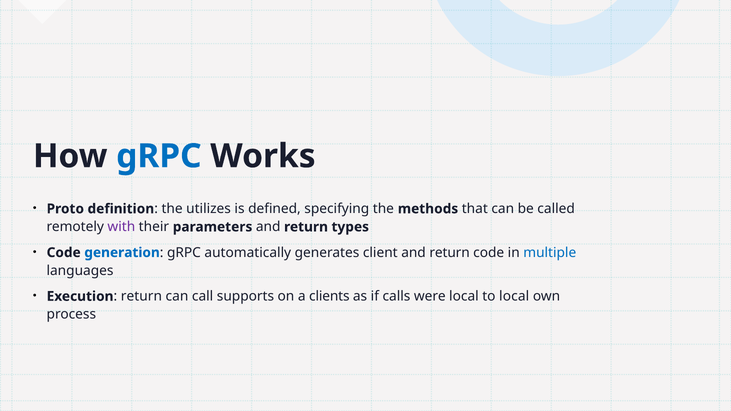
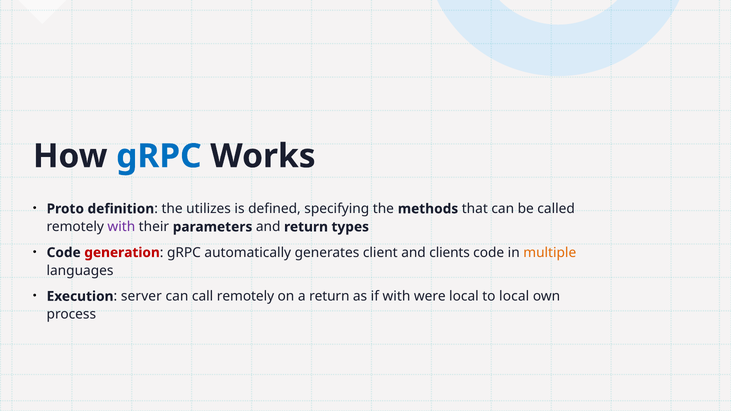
generation colour: blue -> red (122, 253)
client and return: return -> clients (450, 253)
multiple colour: blue -> orange (550, 253)
return: return -> server (141, 296)
call supports: supports -> remotely (245, 296)
a clients: clients -> return (329, 296)
if calls: calls -> with (396, 296)
